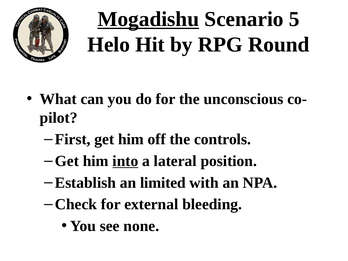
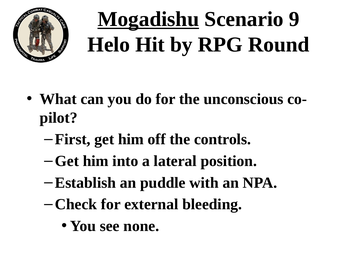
5: 5 -> 9 (294, 19)
into underline: present -> none (125, 161)
limited: limited -> puddle (163, 183)
